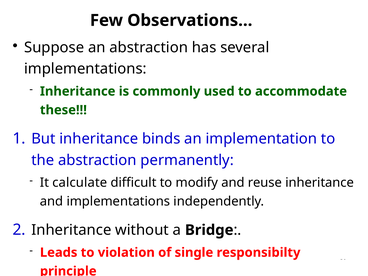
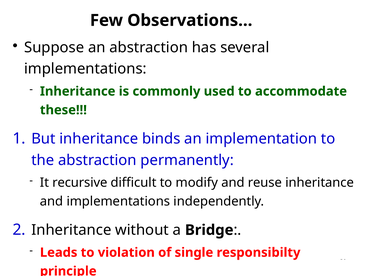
calculate: calculate -> recursive (80, 183)
